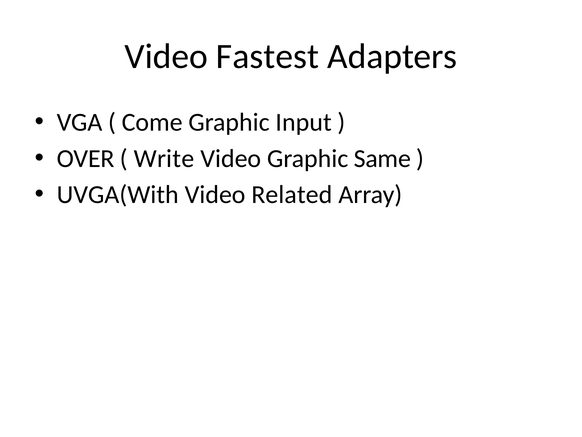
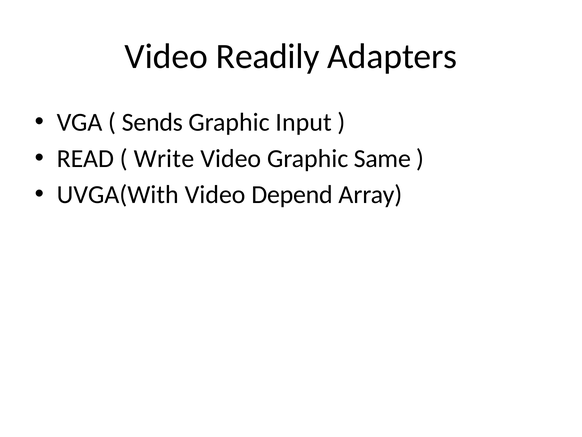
Fastest: Fastest -> Readily (268, 56)
Come: Come -> Sends (152, 122)
OVER: OVER -> READ (85, 158)
Related: Related -> Depend (292, 195)
